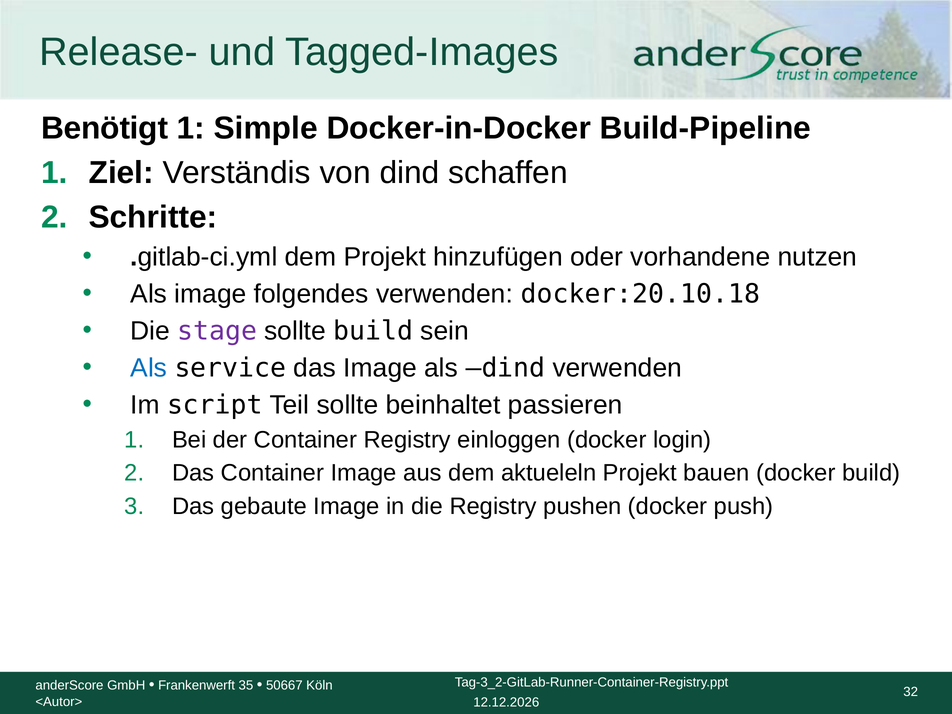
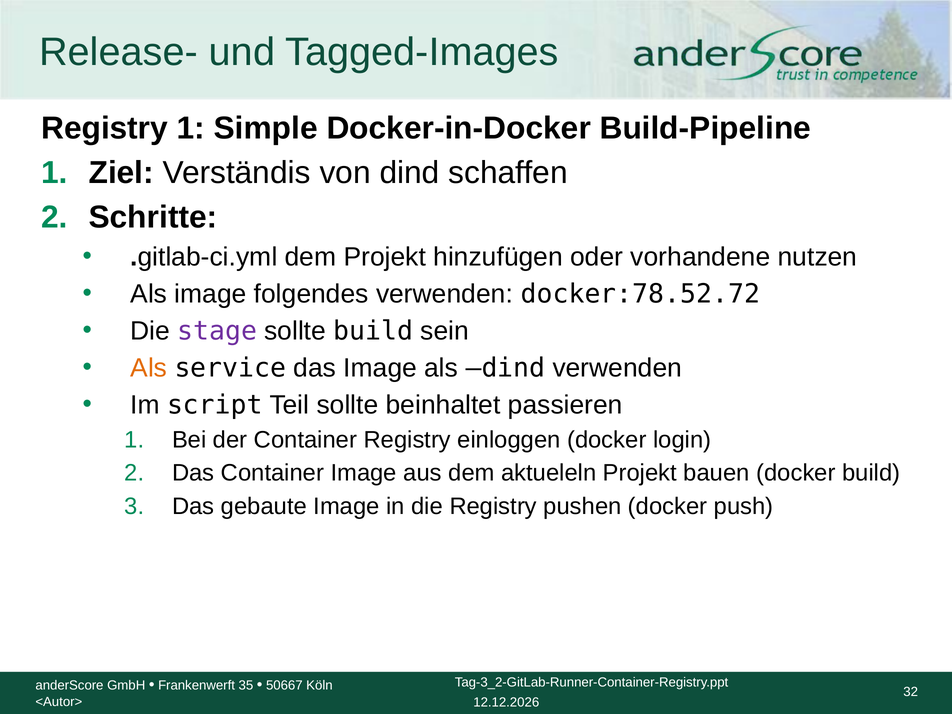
Benötigt: Benötigt -> Registry (105, 128)
docker:20.10.18: docker:20.10.18 -> docker:78.52.72 (640, 294)
Als colour: blue -> orange (149, 368)
